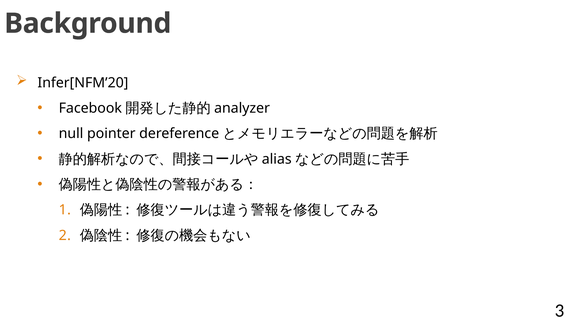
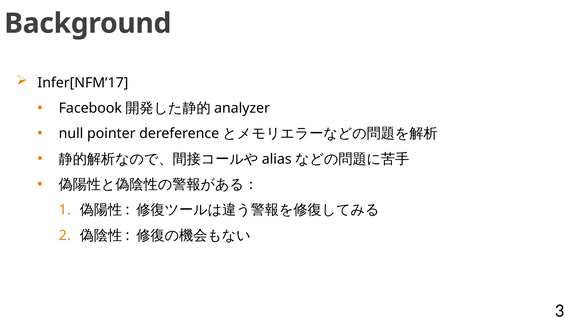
Infer[NFM’20: Infer[NFM’20 -> Infer[NFM’17 (83, 83)
